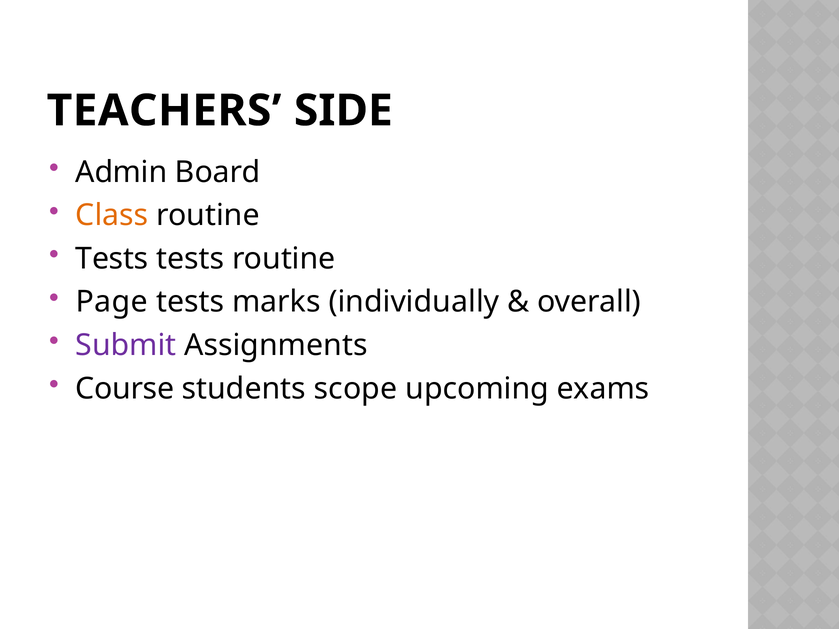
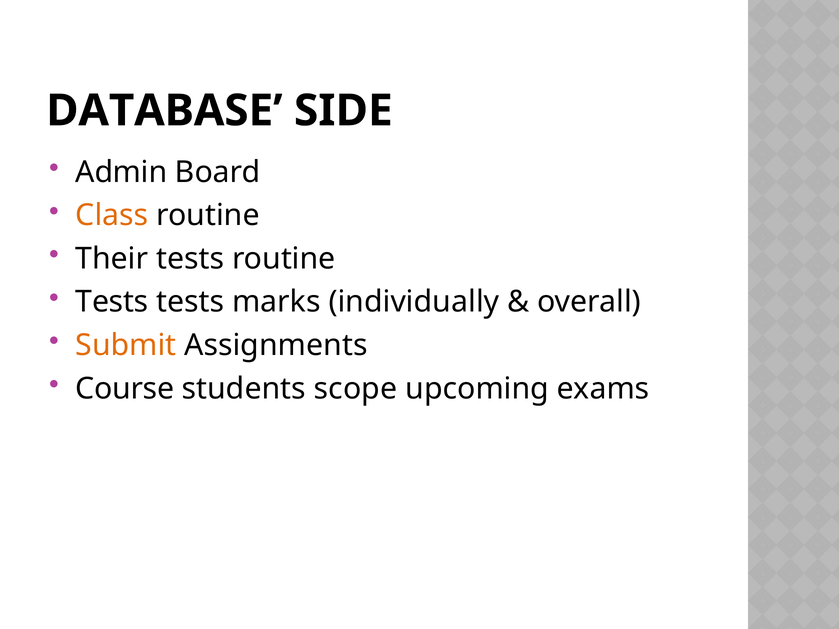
TEACHERS: TEACHERS -> DATABASE (164, 111)
Tests: Tests -> Their (112, 259)
Page: Page -> Tests (112, 302)
Submit colour: purple -> orange (126, 345)
